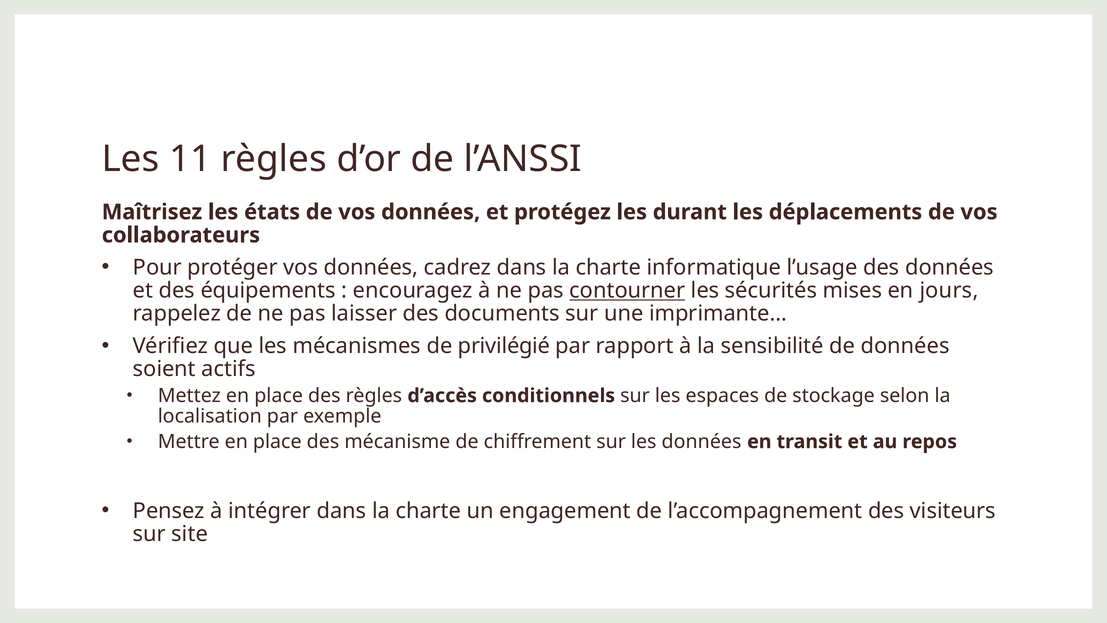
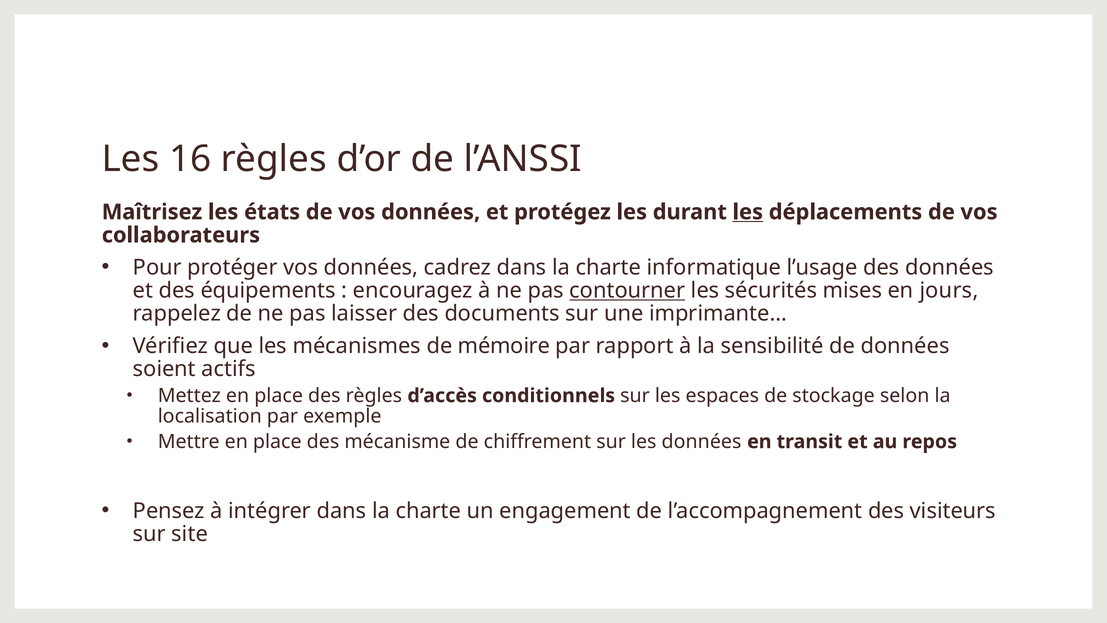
11: 11 -> 16 (190, 159)
les underline: none -> present (748, 212)
privilégié: privilégié -> mémoire (504, 346)
